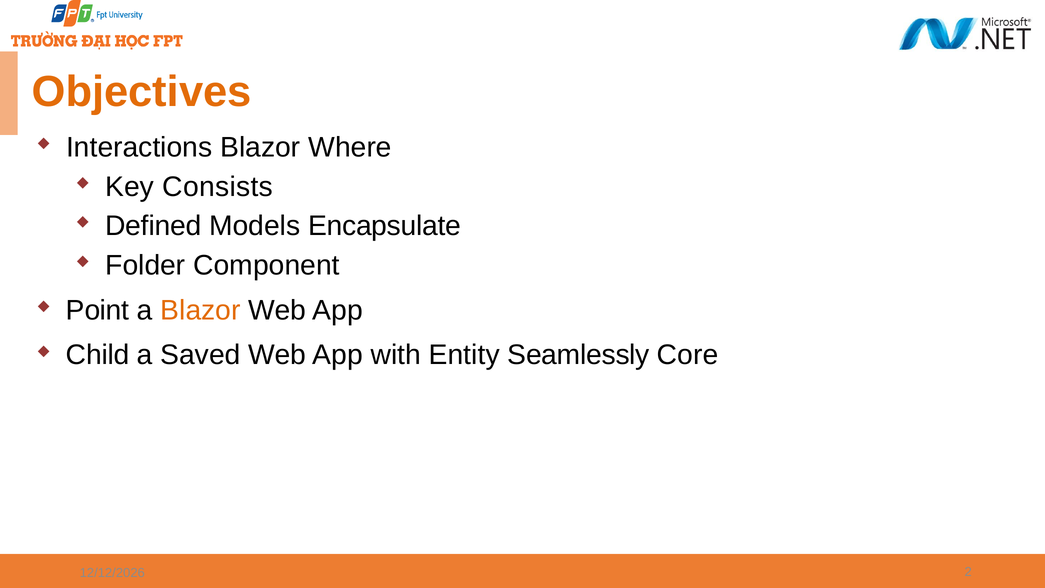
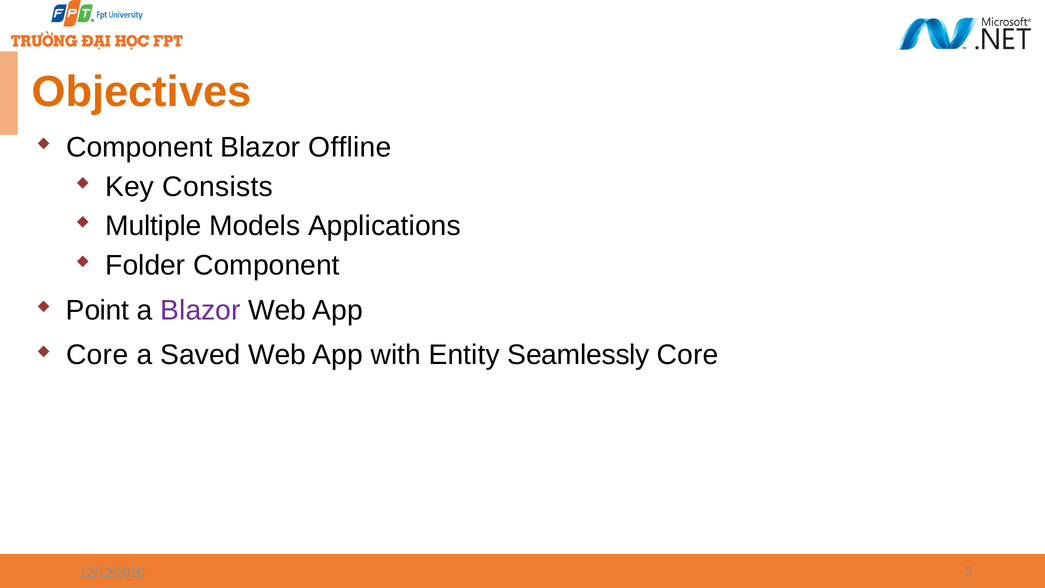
Interactions: Interactions -> Component (139, 147)
Where: Where -> Offline (350, 147)
Defined: Defined -> Multiple (153, 226)
Encapsulate: Encapsulate -> Applications (384, 226)
Blazor colour: orange -> purple (200, 310)
Child: Child -> Core (97, 355)
